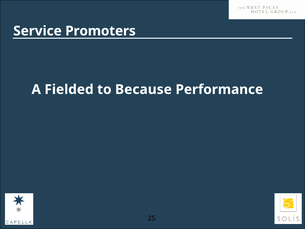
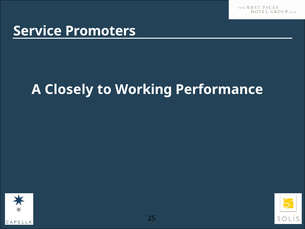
Fielded: Fielded -> Closely (69, 89)
Because: Because -> Working (144, 89)
